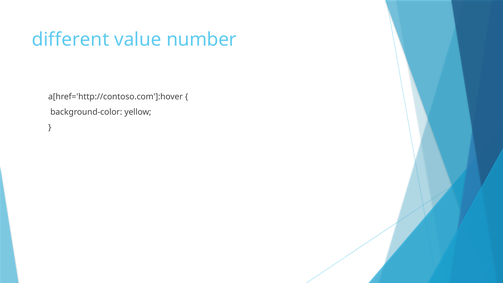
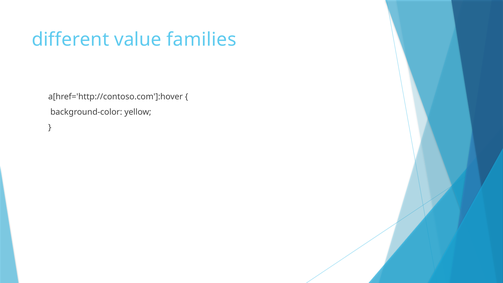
number: number -> families (201, 40)
